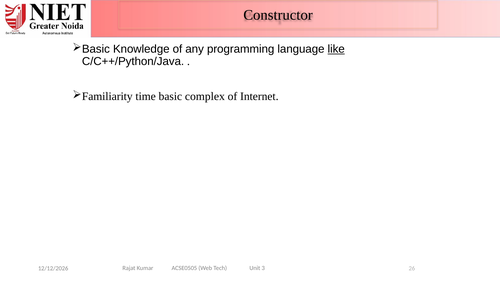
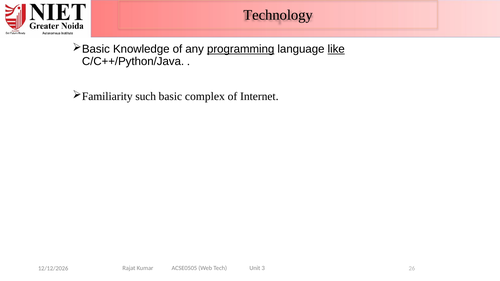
Constructor: Constructor -> Technology (278, 15)
programming underline: none -> present (241, 49)
time: time -> such (146, 97)
